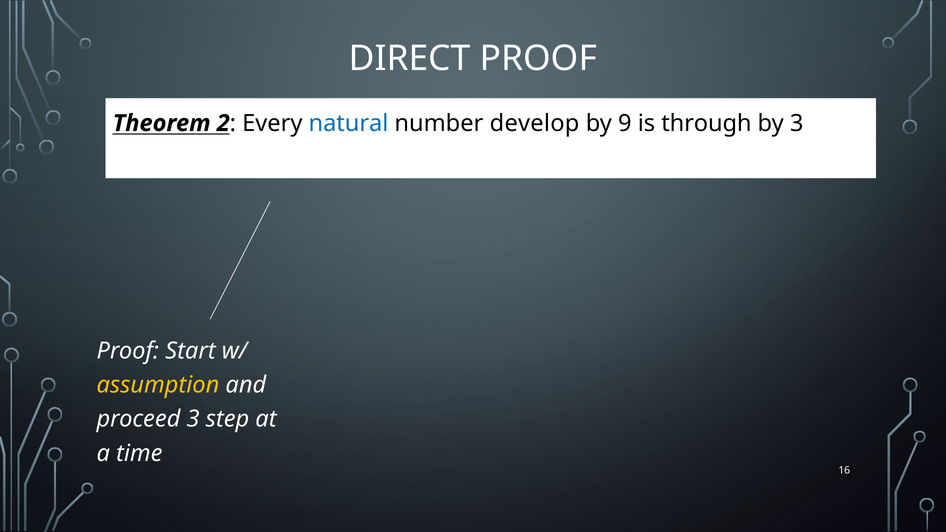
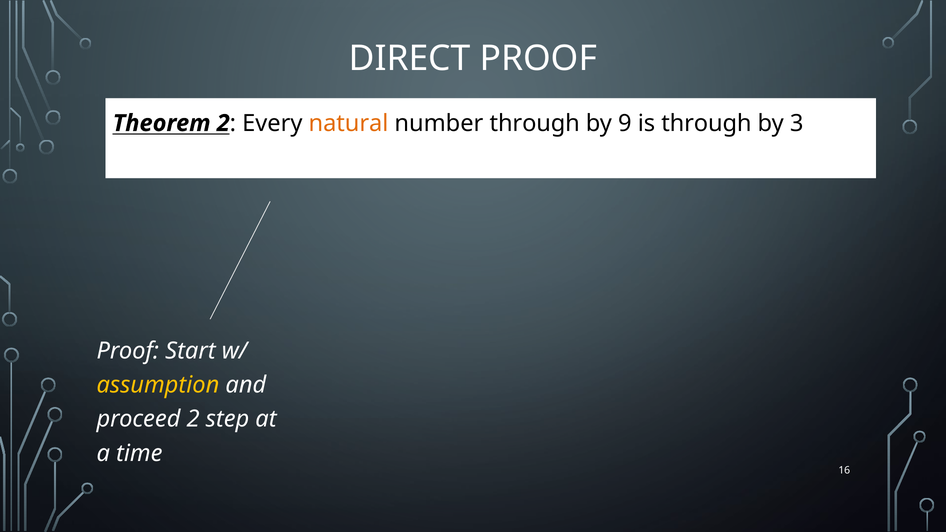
natural colour: blue -> orange (349, 123)
number develop: develop -> through (535, 123)
proceed 3: 3 -> 2 (193, 419)
